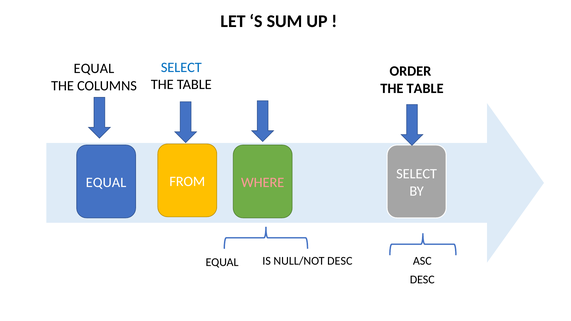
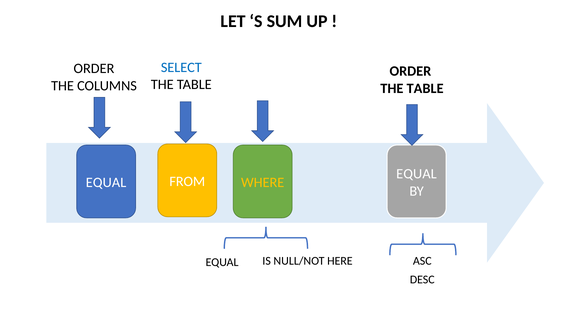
EQUAL: EQUAL -> ORDER (94, 69)
SELECT: SELECT -> EQUAL (416, 174)
WHERE colour: pink -> yellow (263, 183)
NULL/NOT DESC: DESC -> HERE (340, 261)
